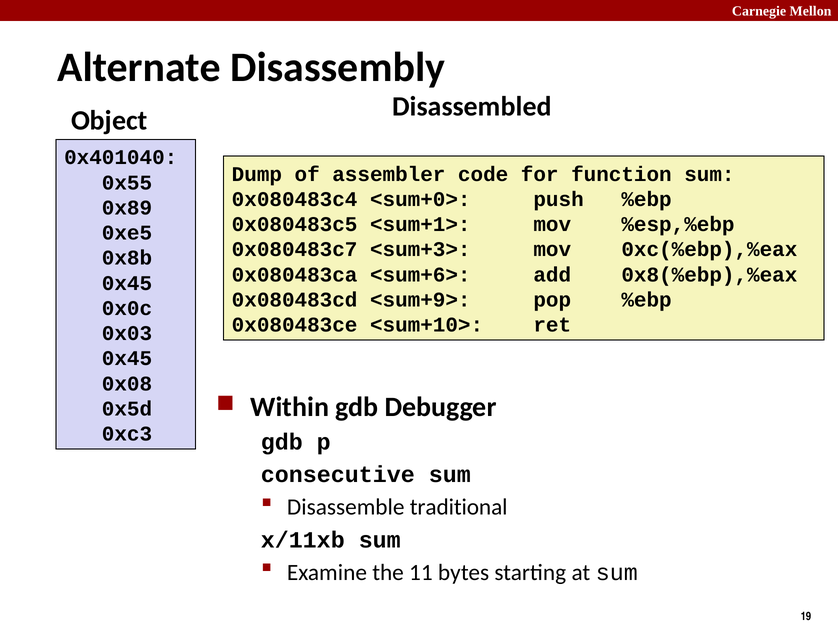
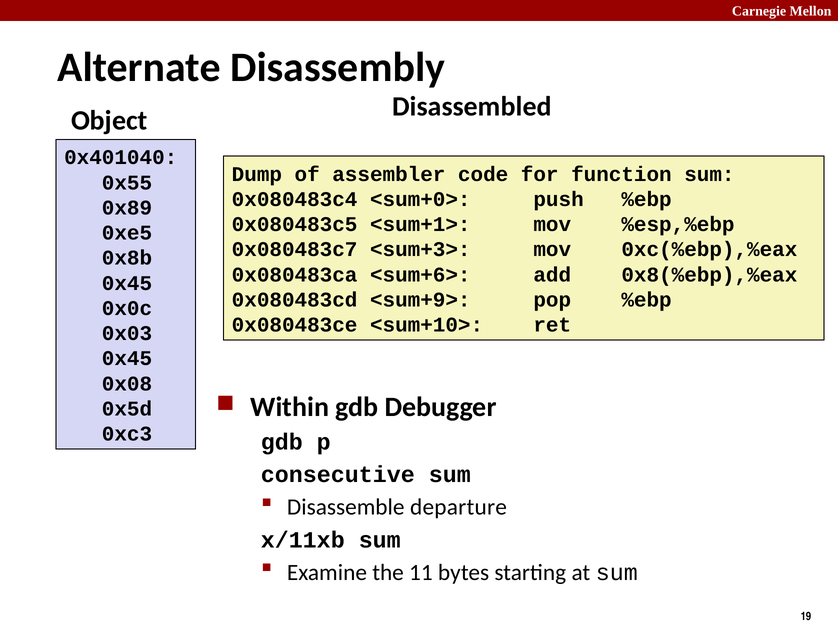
traditional: traditional -> departure (458, 508)
